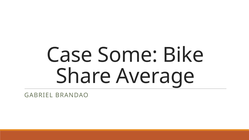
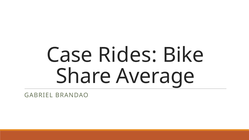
Some: Some -> Rides (127, 55)
